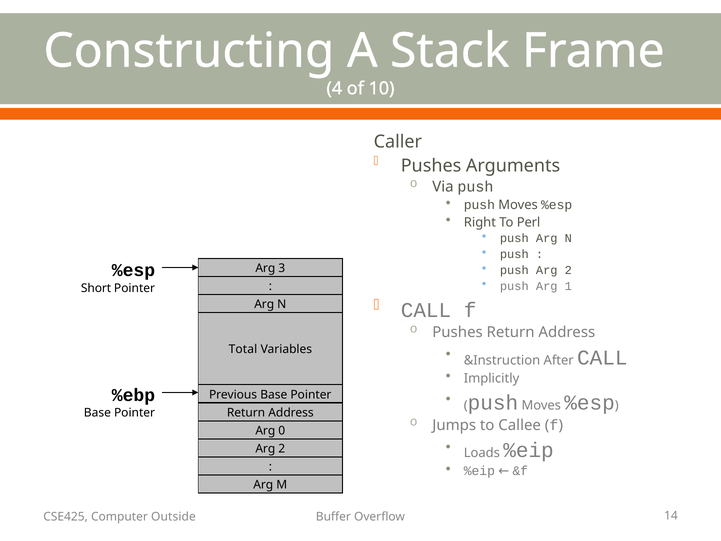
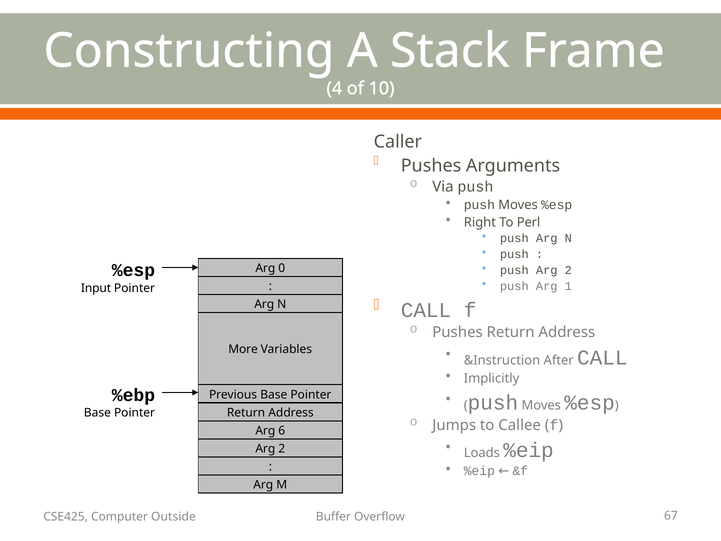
3: 3 -> 0 (282, 268)
Short: Short -> Input (96, 288)
Total: Total -> More (243, 349)
0: 0 -> 6 (282, 430)
14: 14 -> 67 (671, 515)
